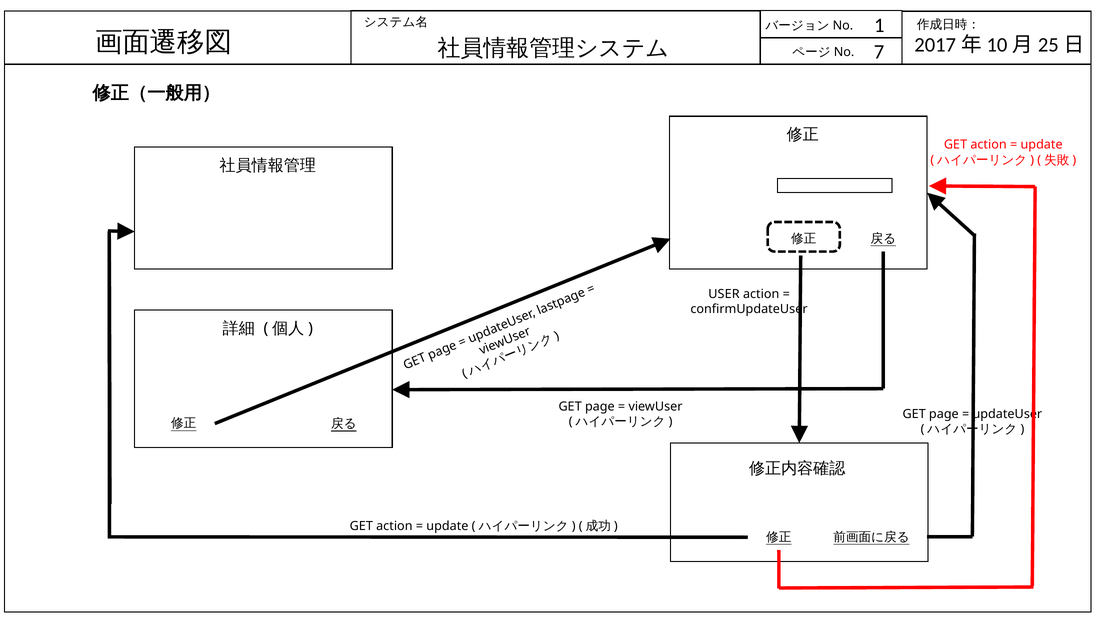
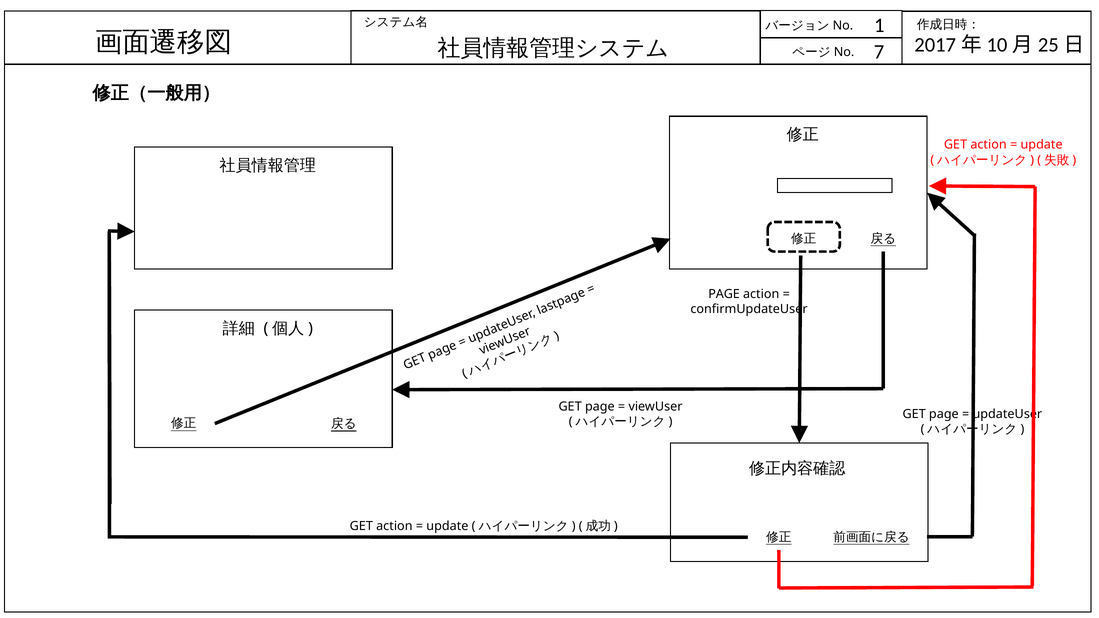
USER: USER -> PAGE (724, 294)
